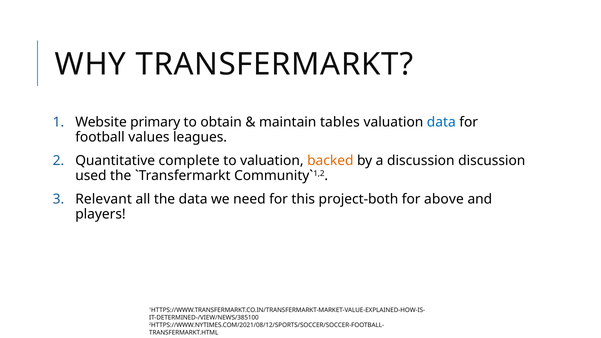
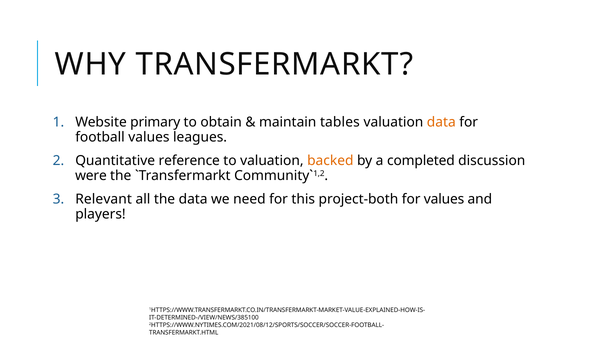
data colour: blue -> orange (441, 122)
complete: complete -> reference (189, 161)
a discussion: discussion -> completed (421, 161)
used: used -> were (91, 176)
for above: above -> values (444, 199)
